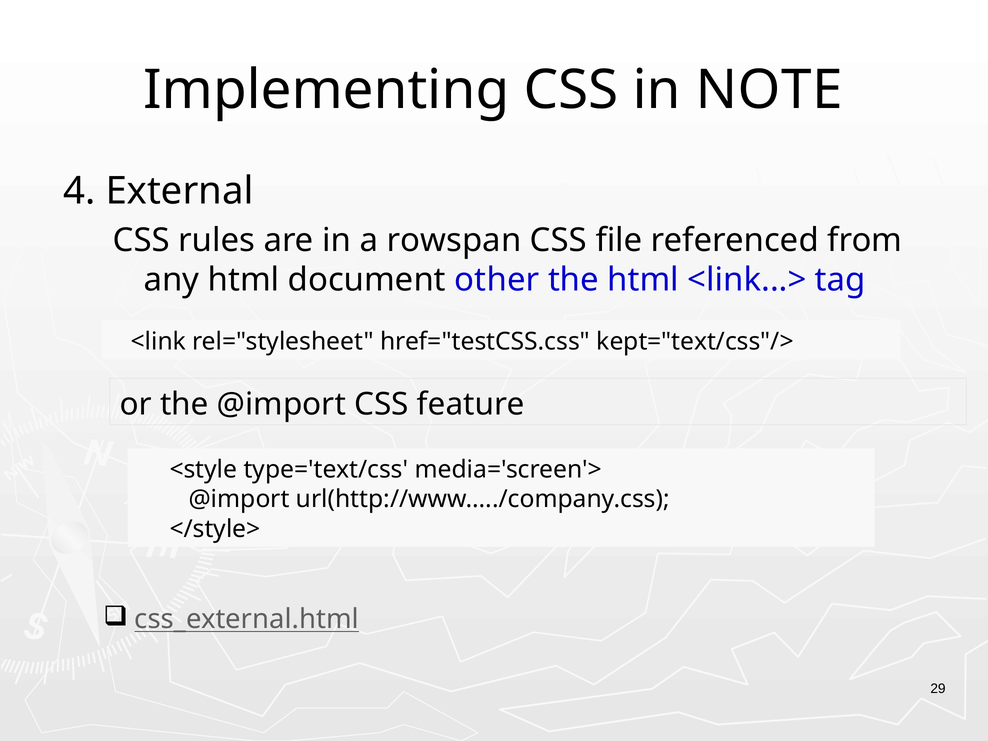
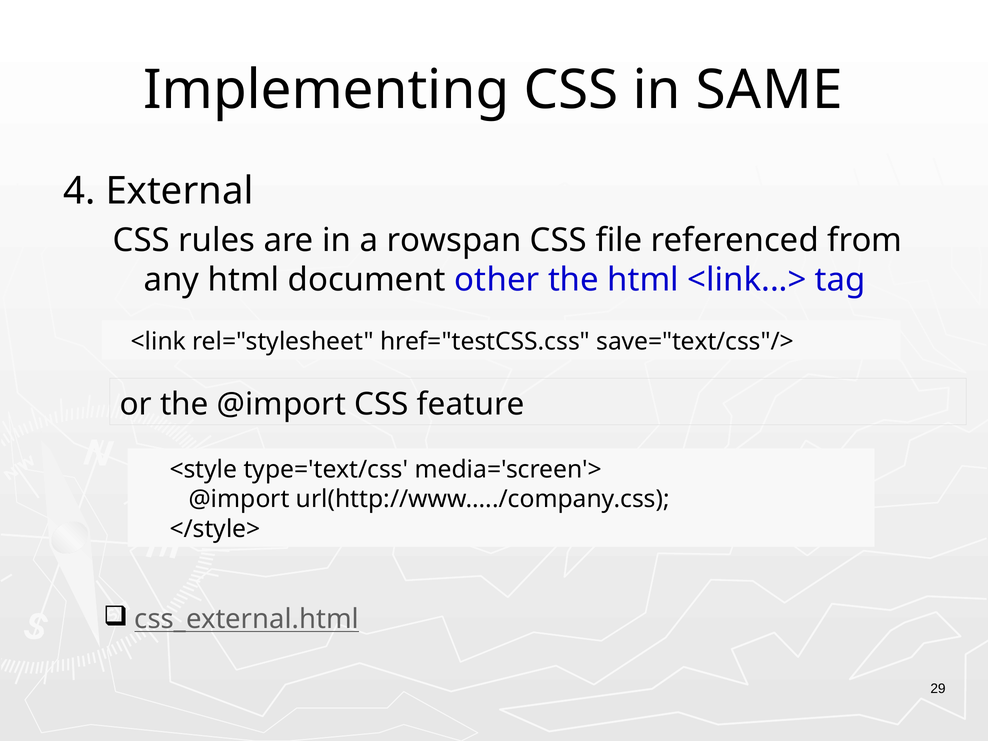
NOTE: NOTE -> SAME (769, 90)
kept="text/css"/>: kept="text/css"/> -> save="text/css"/> (695, 342)
